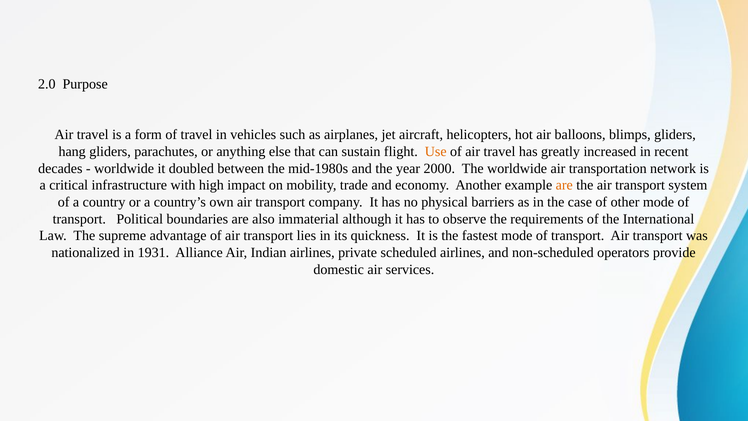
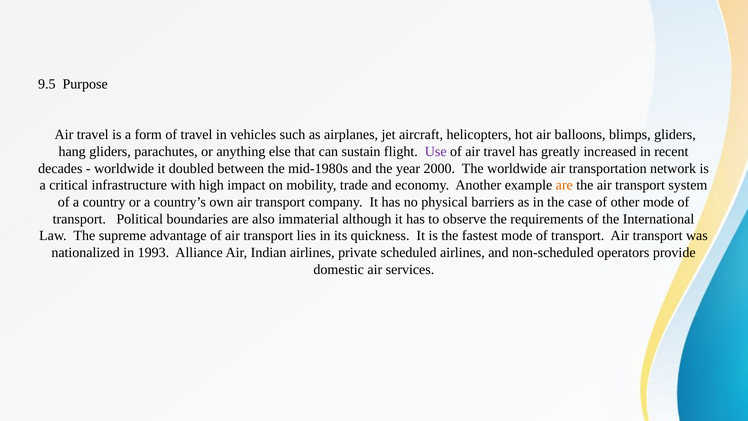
2.0: 2.0 -> 9.5 (47, 84)
Use colour: orange -> purple (436, 151)
1931: 1931 -> 1993 (153, 252)
